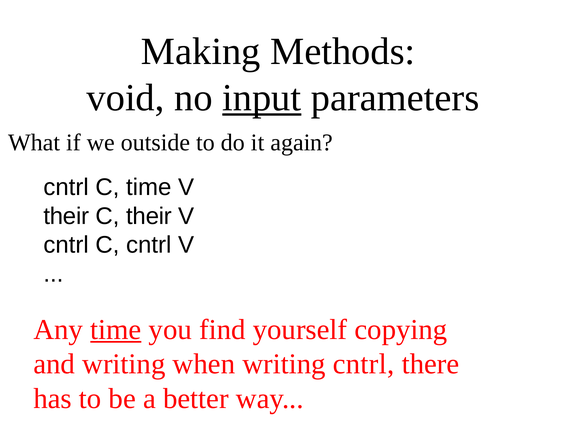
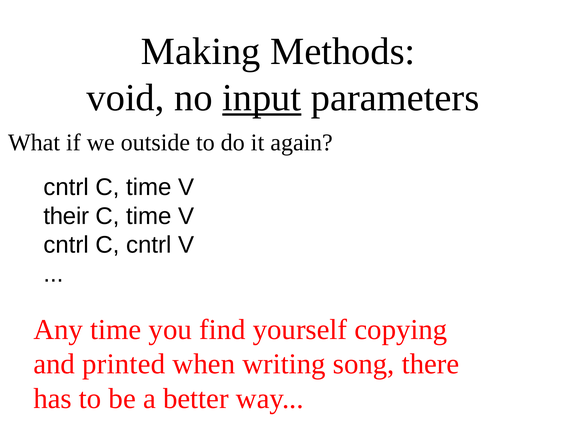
their: their -> time (149, 216)
time underline: present -> none (116, 329)
and writing: writing -> printed (124, 364)
writing cntrl: cntrl -> song (364, 364)
